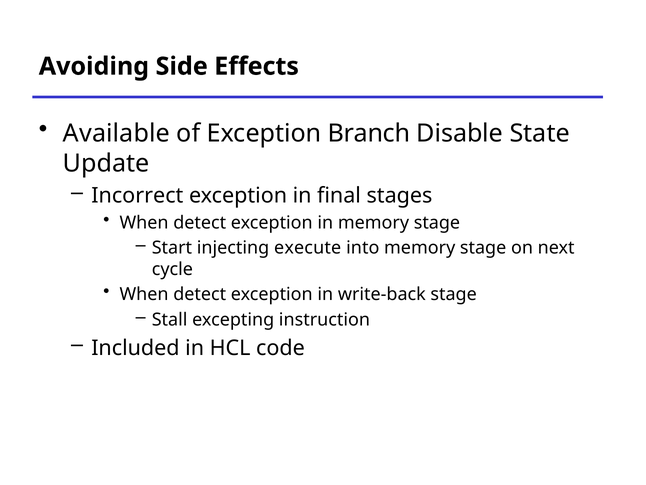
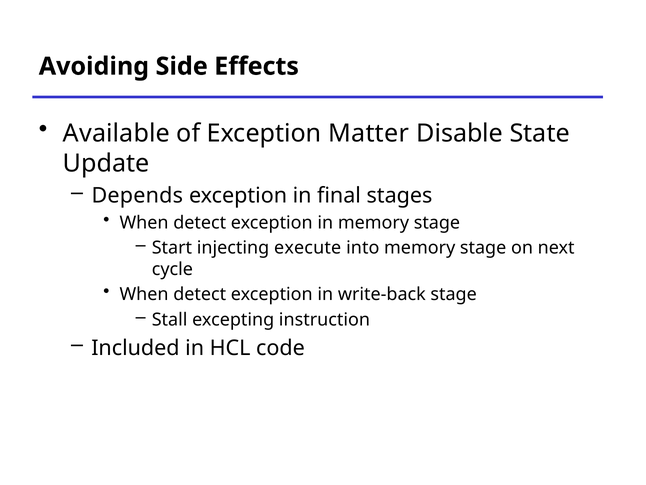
Branch: Branch -> Matter (369, 133)
Incorrect: Incorrect -> Depends (137, 195)
